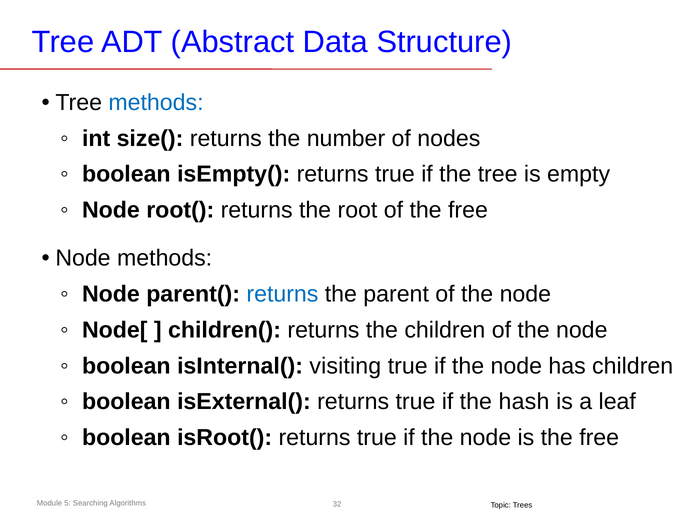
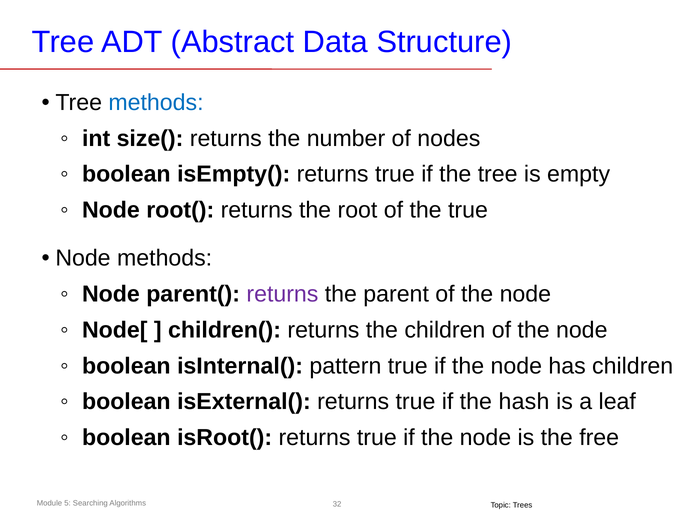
of the free: free -> true (468, 210)
returns colour: blue -> purple (282, 294)
visiting: visiting -> pattern (345, 366)
